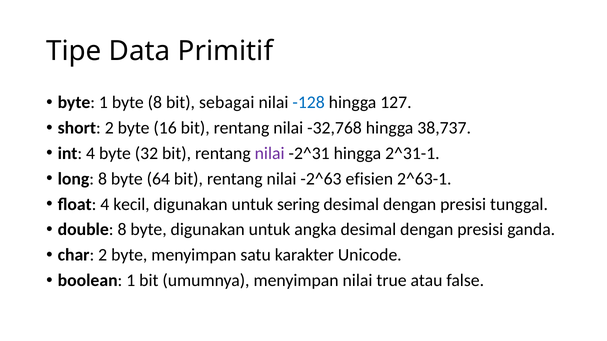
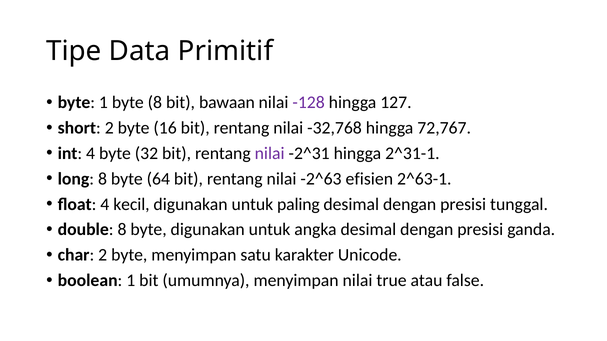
sebagai: sebagai -> bawaan (227, 103)
-128 colour: blue -> purple (309, 103)
38,737: 38,737 -> 72,767 (444, 128)
sering: sering -> paling (298, 204)
